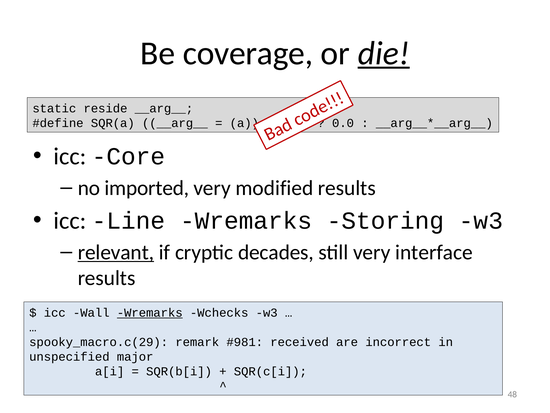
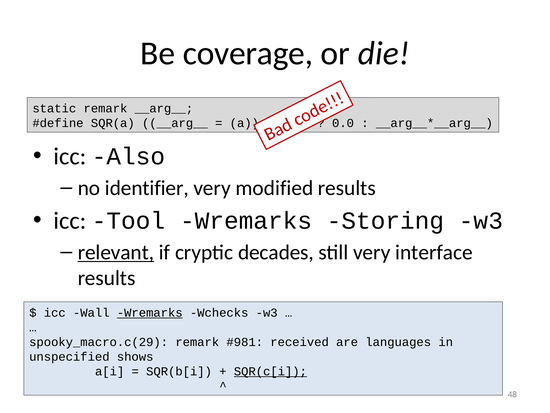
die underline: present -> none (384, 53)
static reside: reside -> remark (105, 108)
Core: Core -> Also (129, 156)
imported: imported -> identifier (147, 188)
Line: Line -> Tool (129, 220)
incorrect: incorrect -> languages (398, 342)
major: major -> shows (135, 356)
SQR(c[i underline: none -> present (270, 371)
